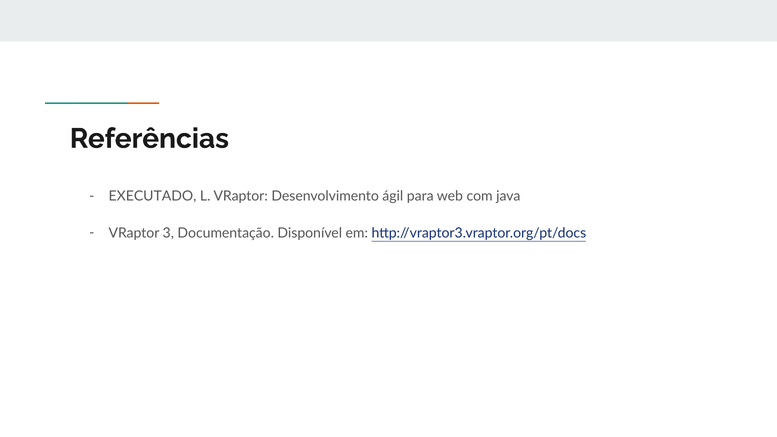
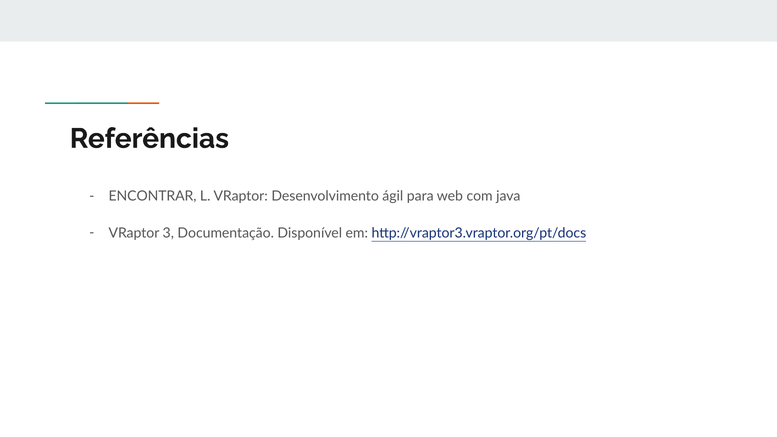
EXECUTADO: EXECUTADO -> ENCONTRAR (153, 196)
